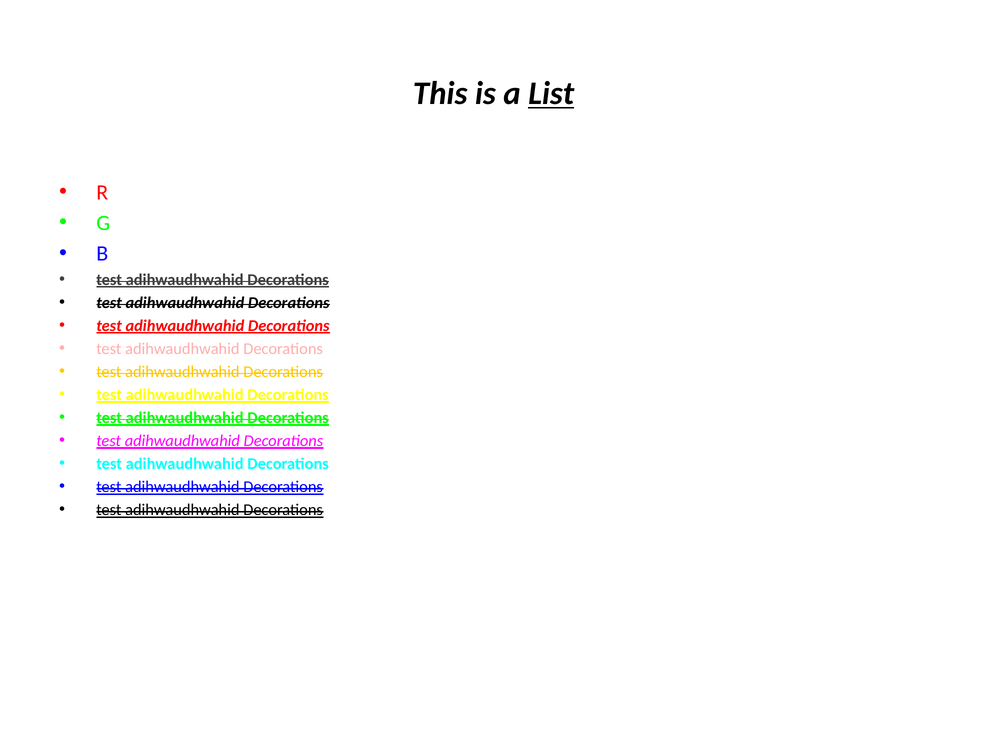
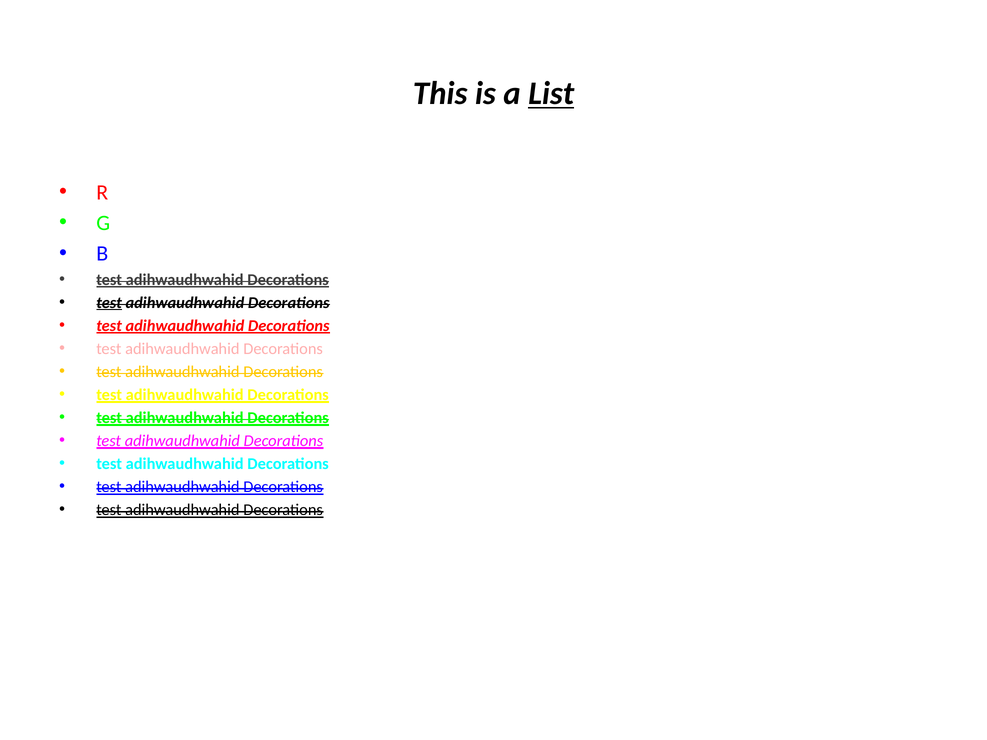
test underline: none -> present (109, 303)
